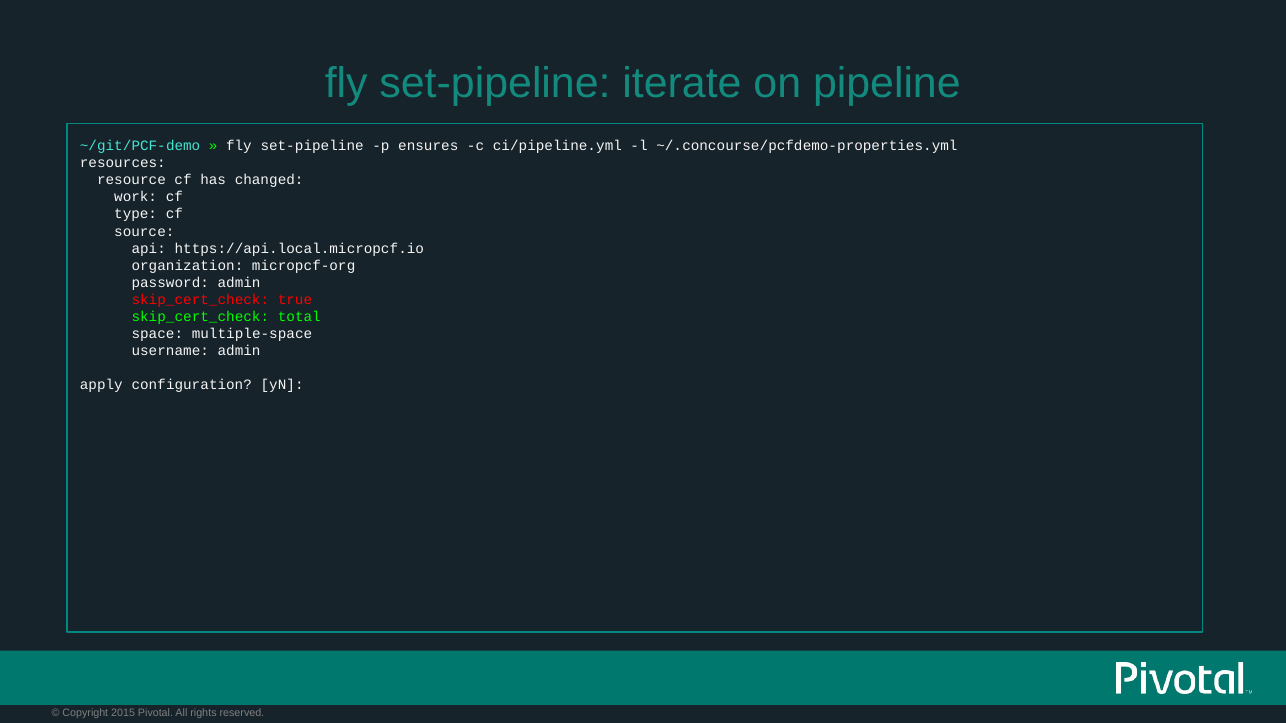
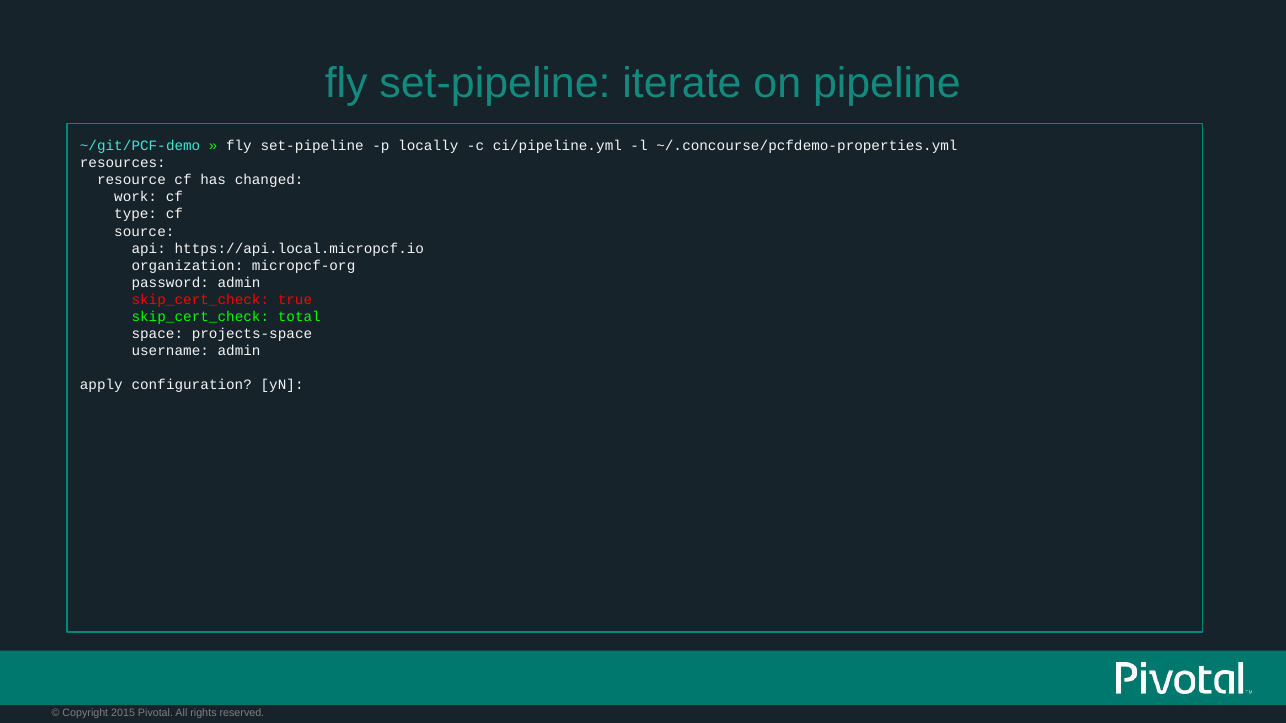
ensures: ensures -> locally (428, 146)
multiple-space: multiple-space -> projects-space (252, 334)
